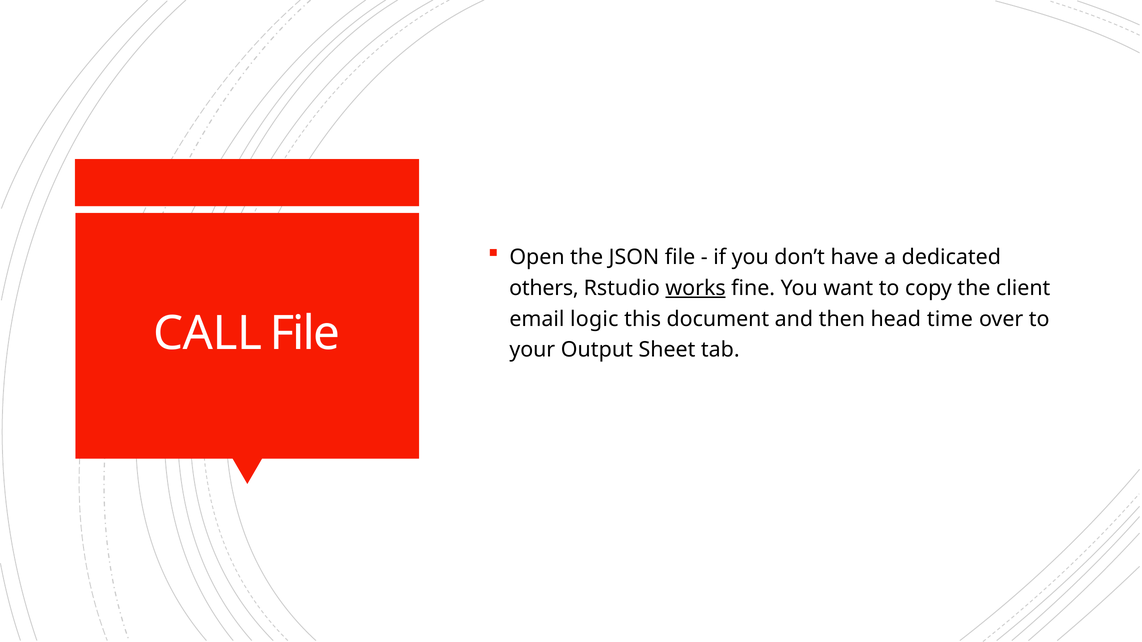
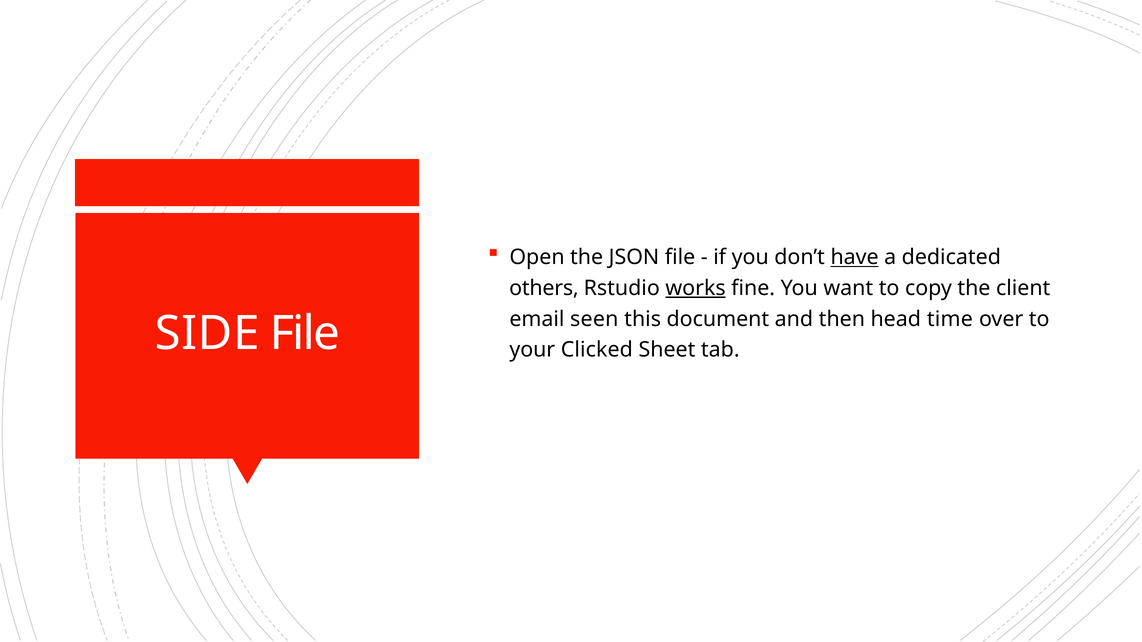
have underline: none -> present (855, 258)
logic: logic -> seen (594, 319)
CALL: CALL -> SIDE (207, 334)
Output: Output -> Clicked (597, 350)
